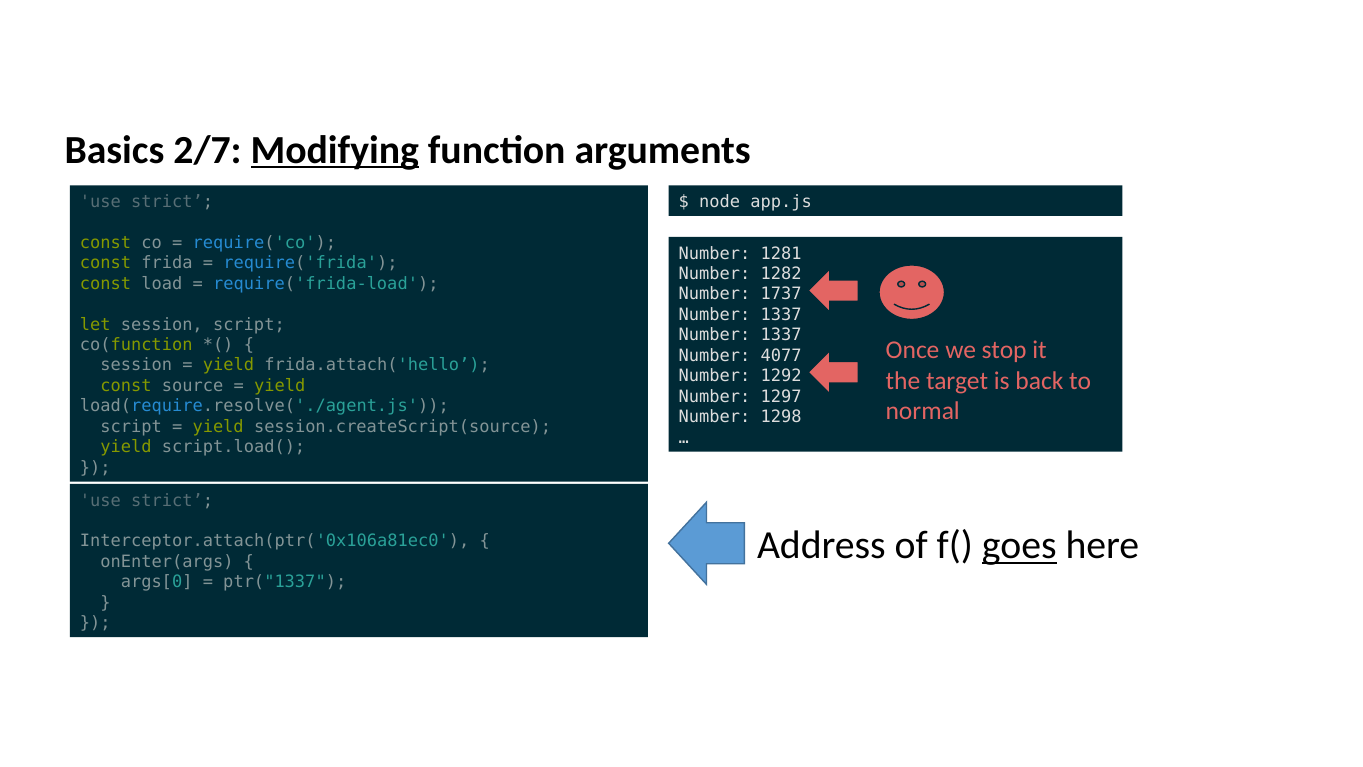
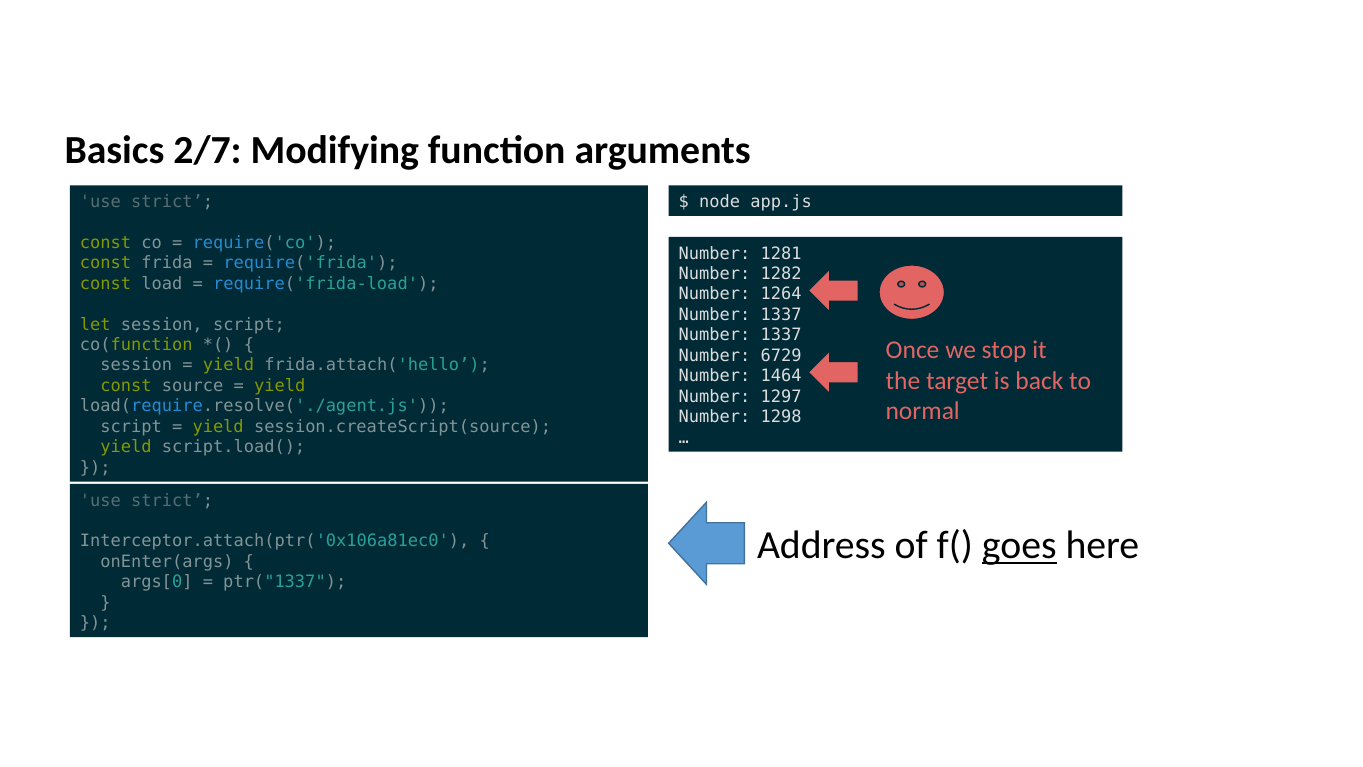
Modifying underline: present -> none (335, 150)
1737: 1737 -> 1264 (781, 294)
4077: 4077 -> 6729 (781, 356)
1292: 1292 -> 1464 (781, 376)
